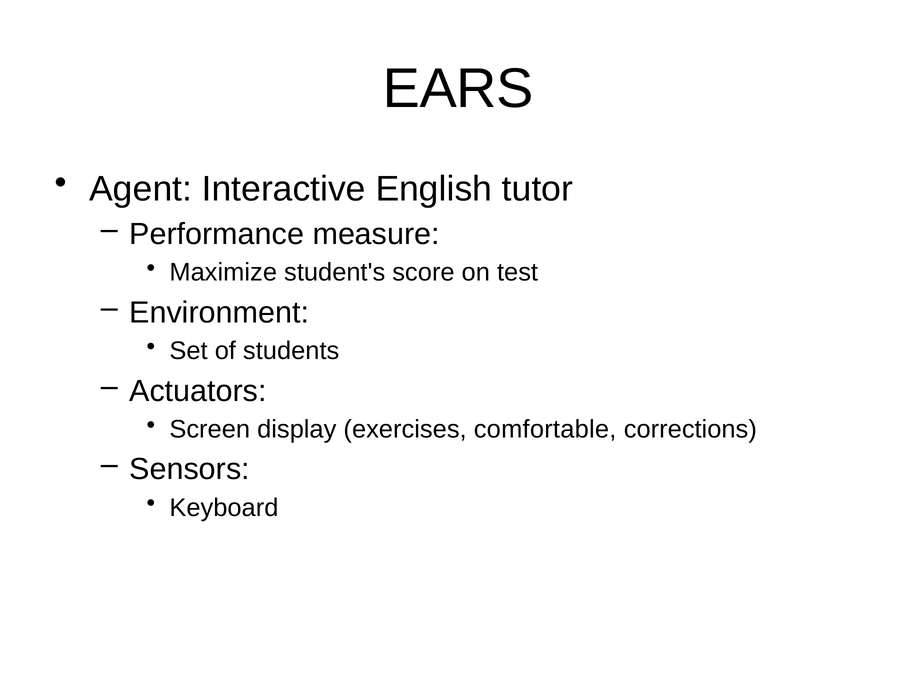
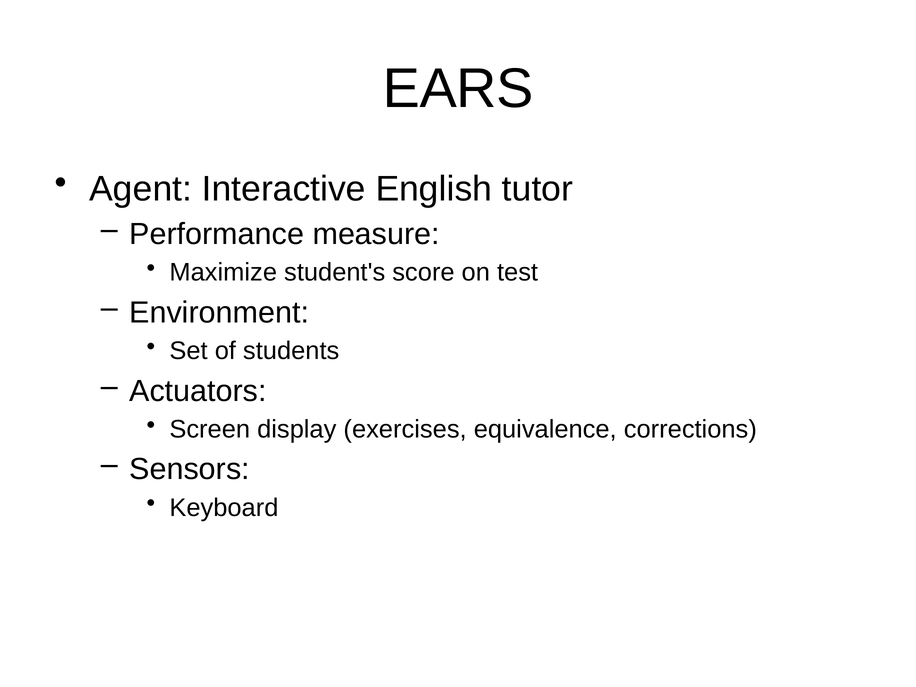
comfortable: comfortable -> equivalence (545, 429)
